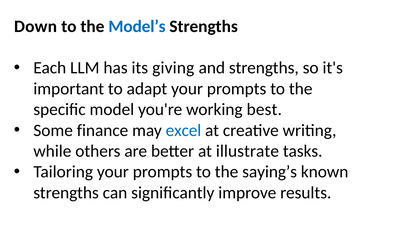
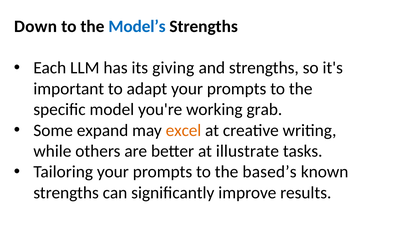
best: best -> grab (264, 110)
finance: finance -> expand (103, 130)
excel colour: blue -> orange (184, 130)
saying’s: saying’s -> based’s (270, 172)
